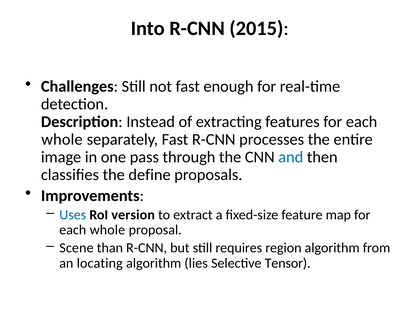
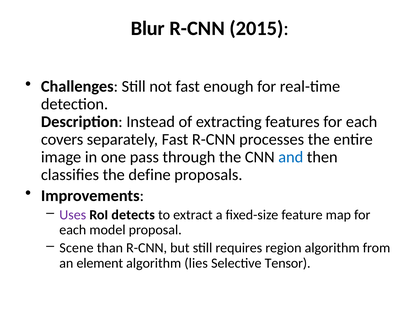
Into: Into -> Blur (148, 28)
whole: whole -> covers (62, 139)
Uses colour: blue -> purple (73, 215)
version: version -> detects (133, 215)
whole: whole -> model (107, 230)
locating: locating -> element (100, 263)
